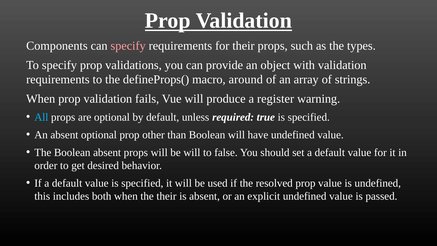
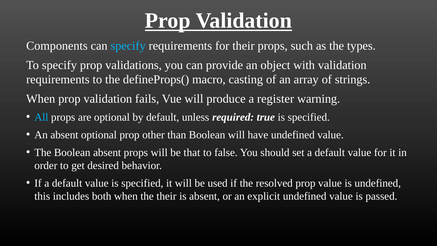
specify colour: pink -> light blue (128, 46)
around: around -> casting (246, 80)
be will: will -> that (192, 152)
